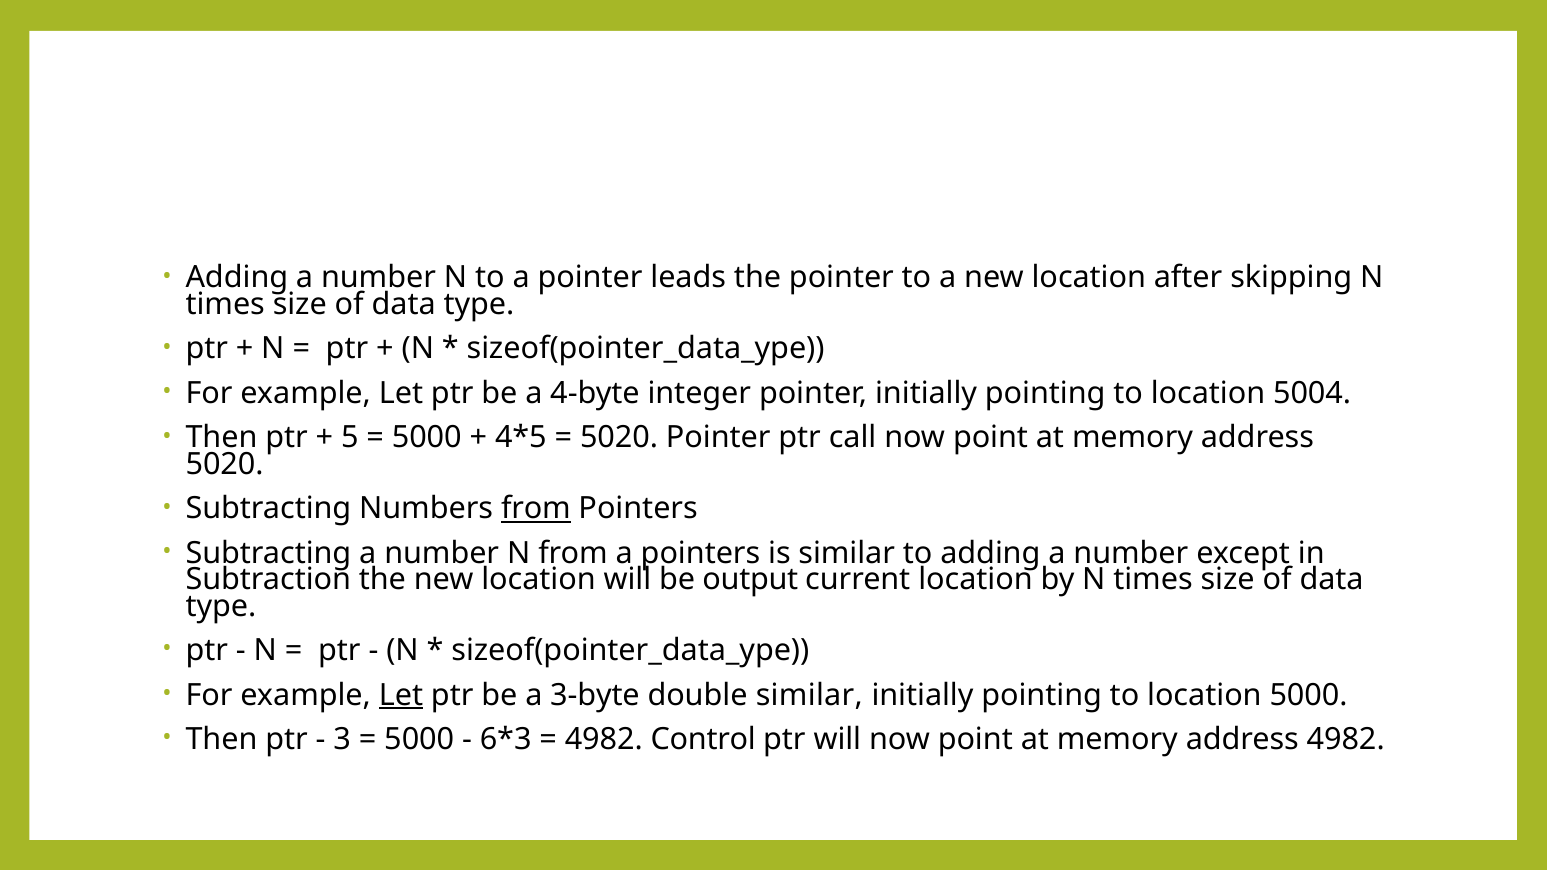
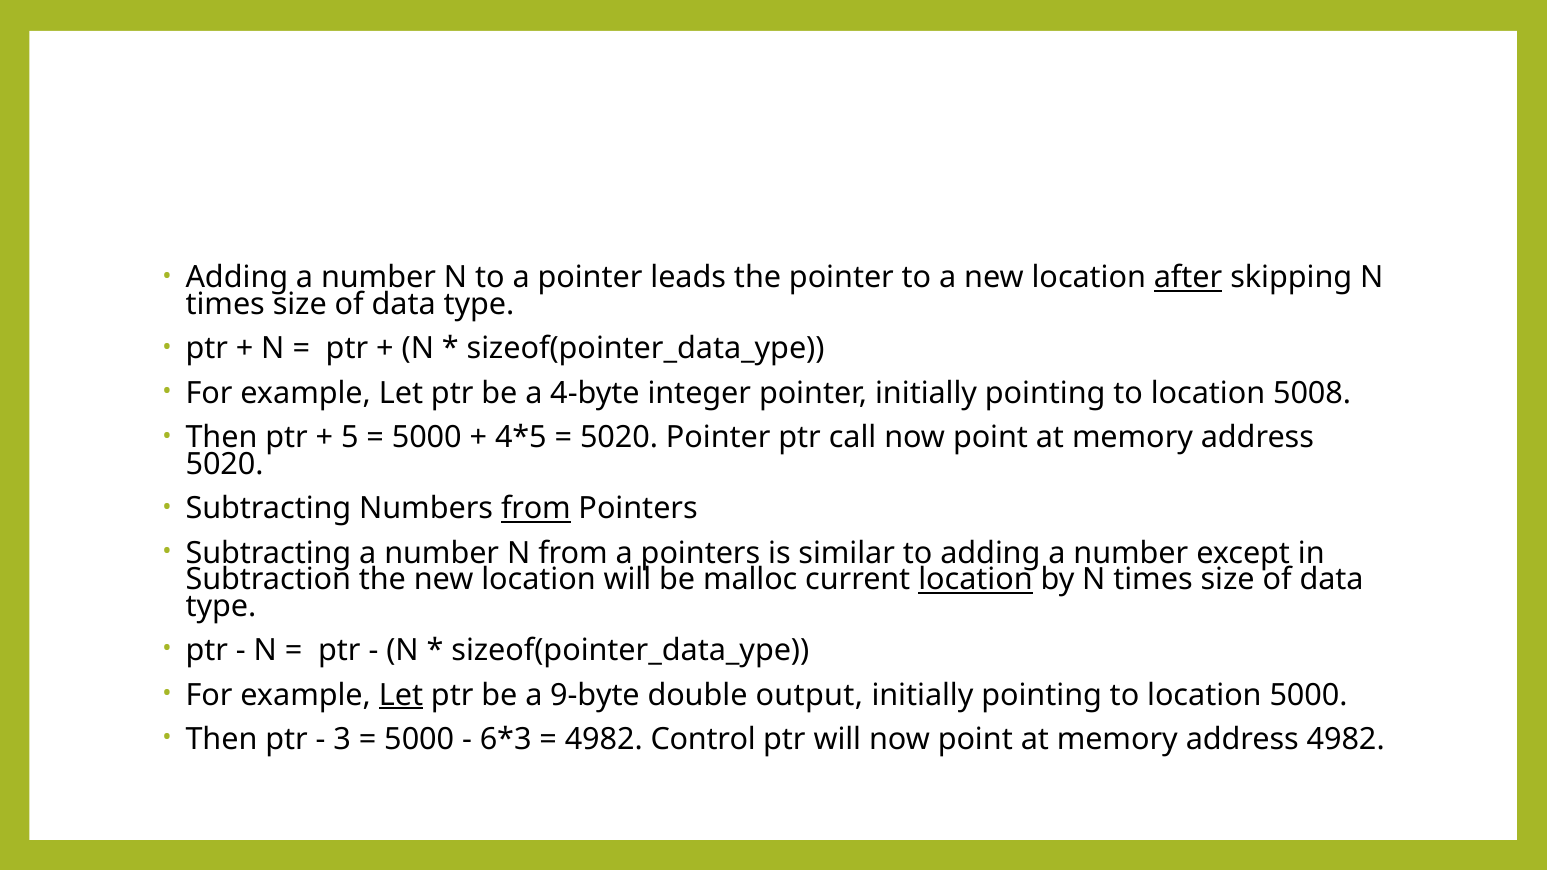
after underline: none -> present (1188, 278)
5004: 5004 -> 5008 (1312, 393)
output: output -> malloc (750, 580)
location underline: none -> present (976, 580)
3-byte: 3-byte -> 9-byte (595, 695)
double similar: similar -> output (809, 695)
